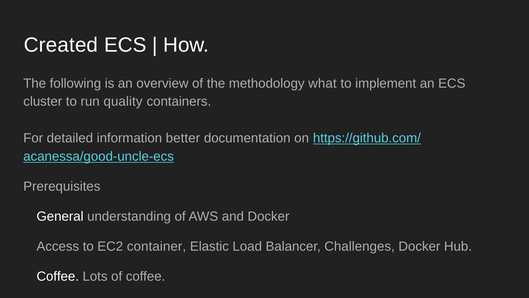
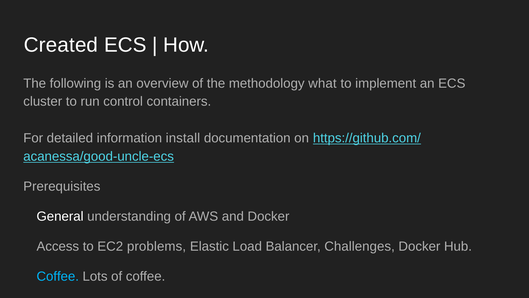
quality: quality -> control (123, 101)
better: better -> install (183, 138)
container: container -> problems (156, 246)
Coffee colour: white -> light blue (58, 276)
